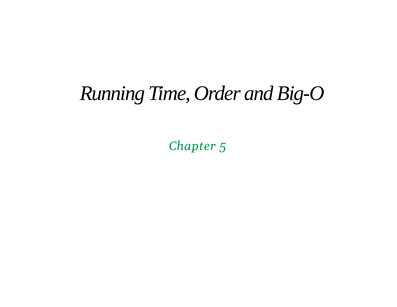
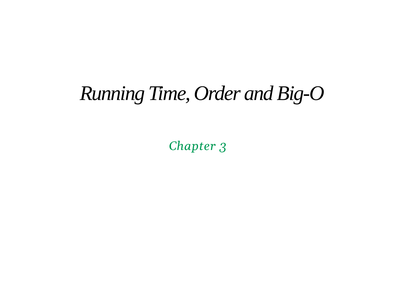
5: 5 -> 3 (223, 146)
